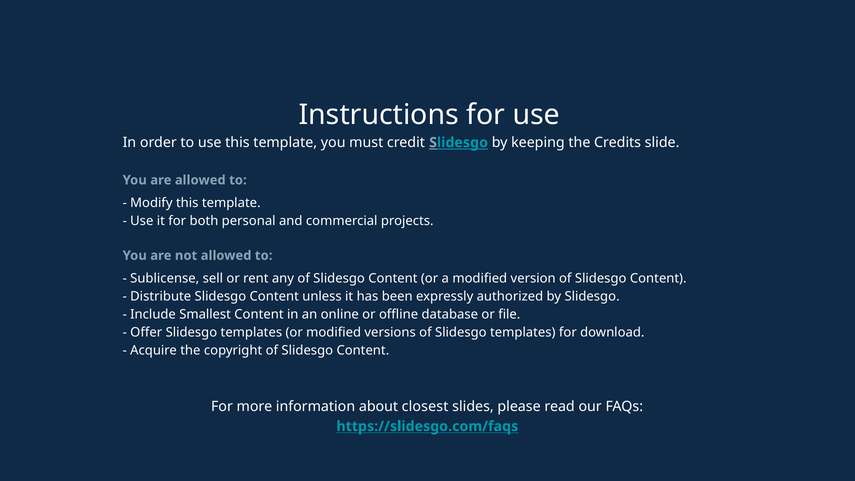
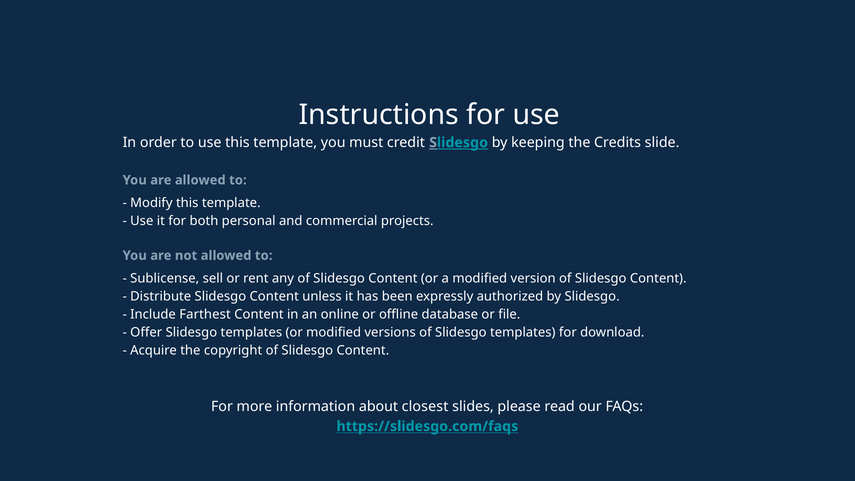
Smallest: Smallest -> Farthest (205, 314)
